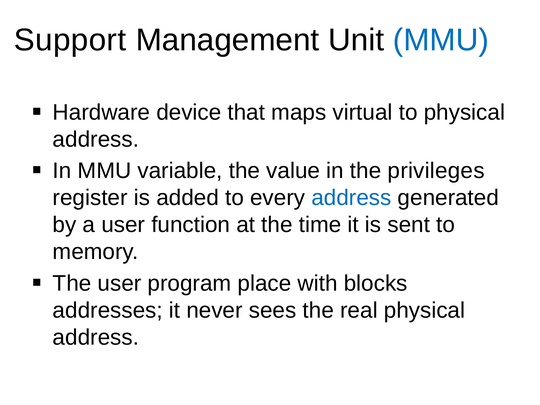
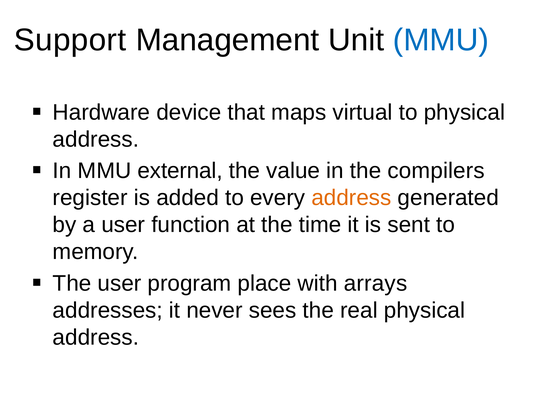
variable: variable -> external (180, 171)
privileges: privileges -> compilers (436, 171)
address colour: blue -> orange (351, 198)
blocks: blocks -> arrays (376, 283)
